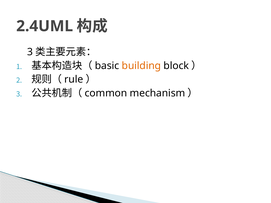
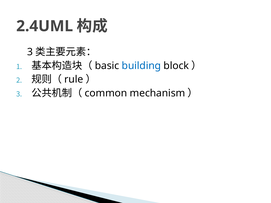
building colour: orange -> blue (141, 66)
